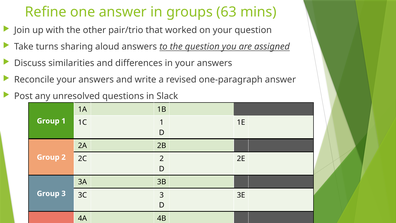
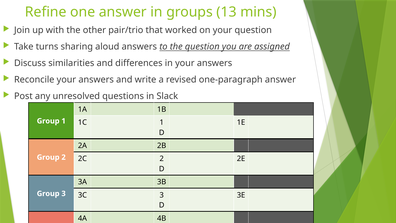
63: 63 -> 13 (227, 12)
